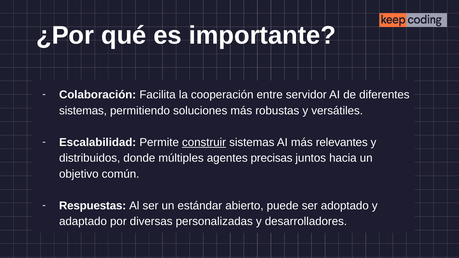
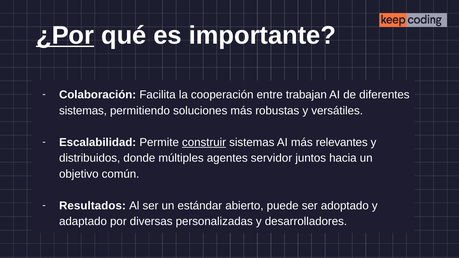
¿Por underline: none -> present (65, 35)
servidor: servidor -> trabajan (306, 95)
precisas: precisas -> servidor (271, 158)
Respuestas: Respuestas -> Resultados (92, 206)
